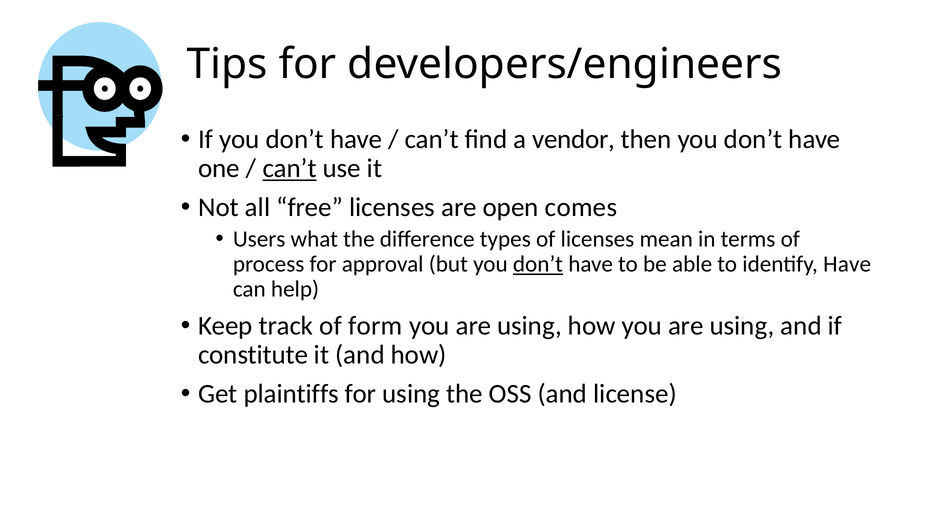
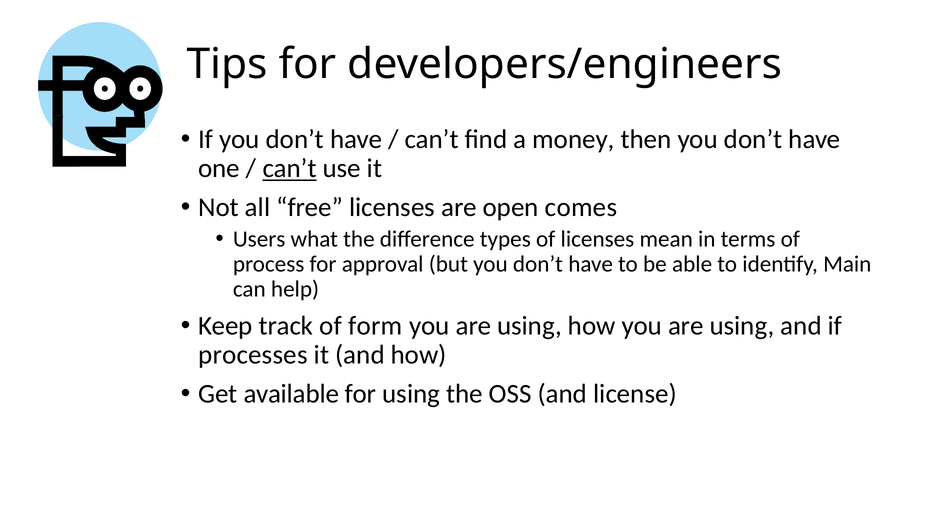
vendor: vendor -> money (574, 140)
don’t underline: present -> none (538, 264)
identify Have: Have -> Main (847, 264)
constitute: constitute -> processes (253, 355)
plaintiffs: plaintiffs -> available (291, 394)
